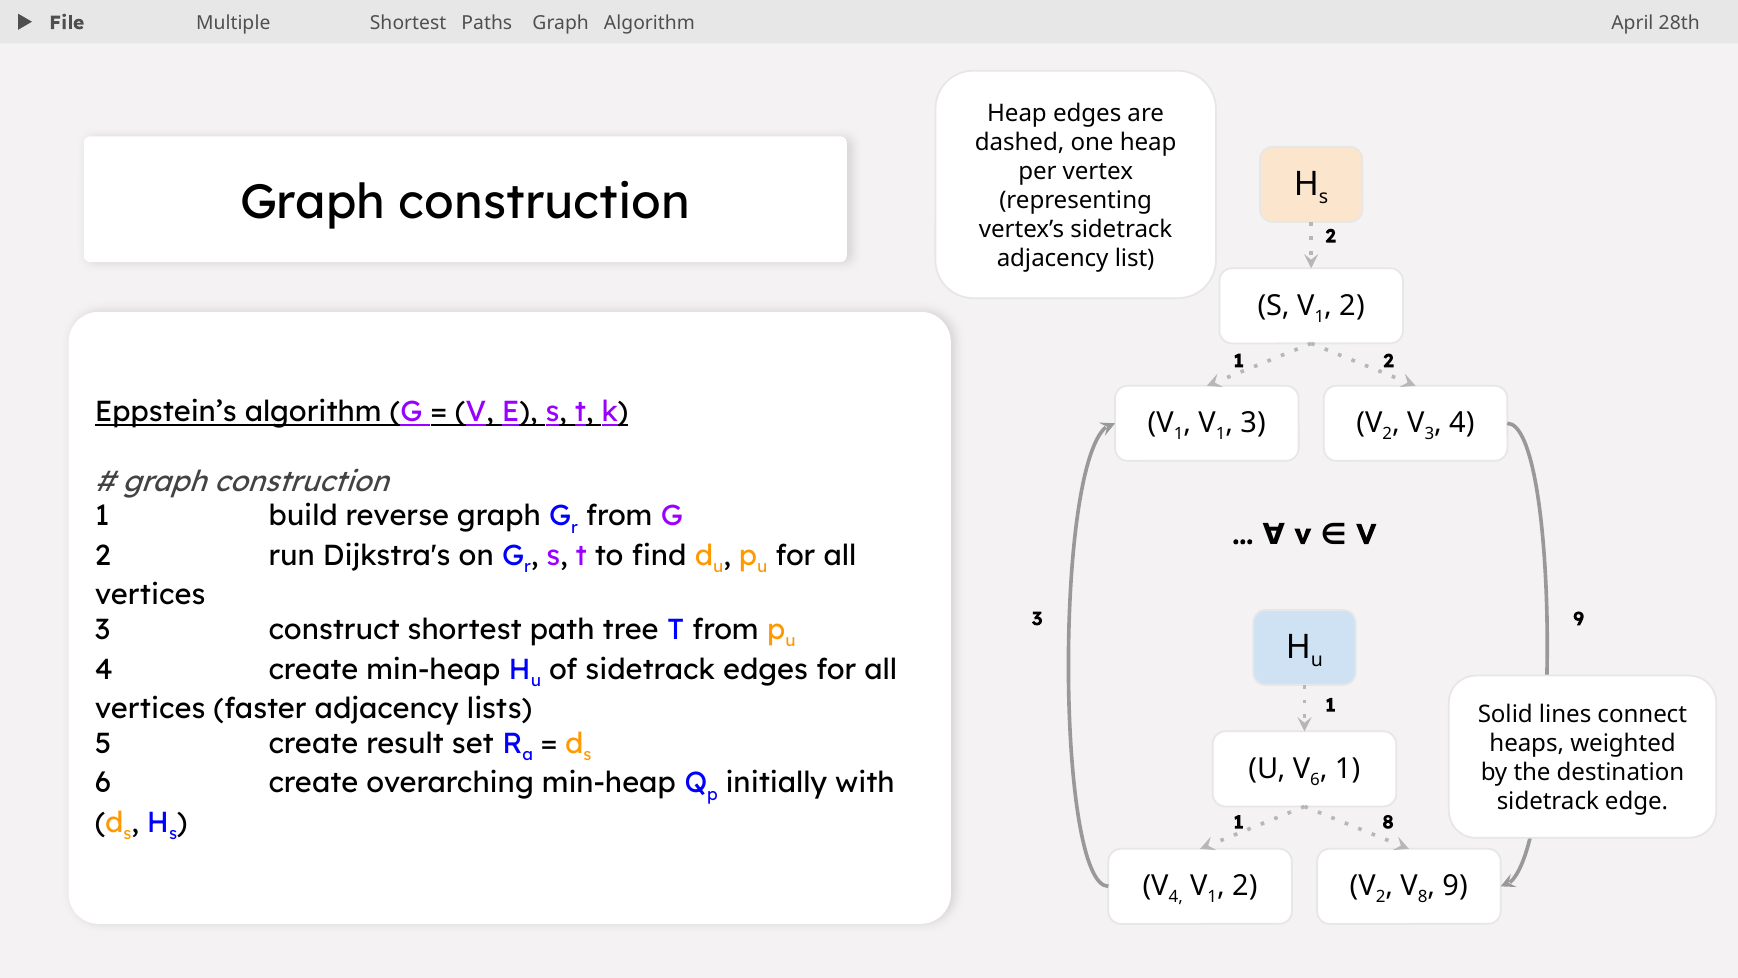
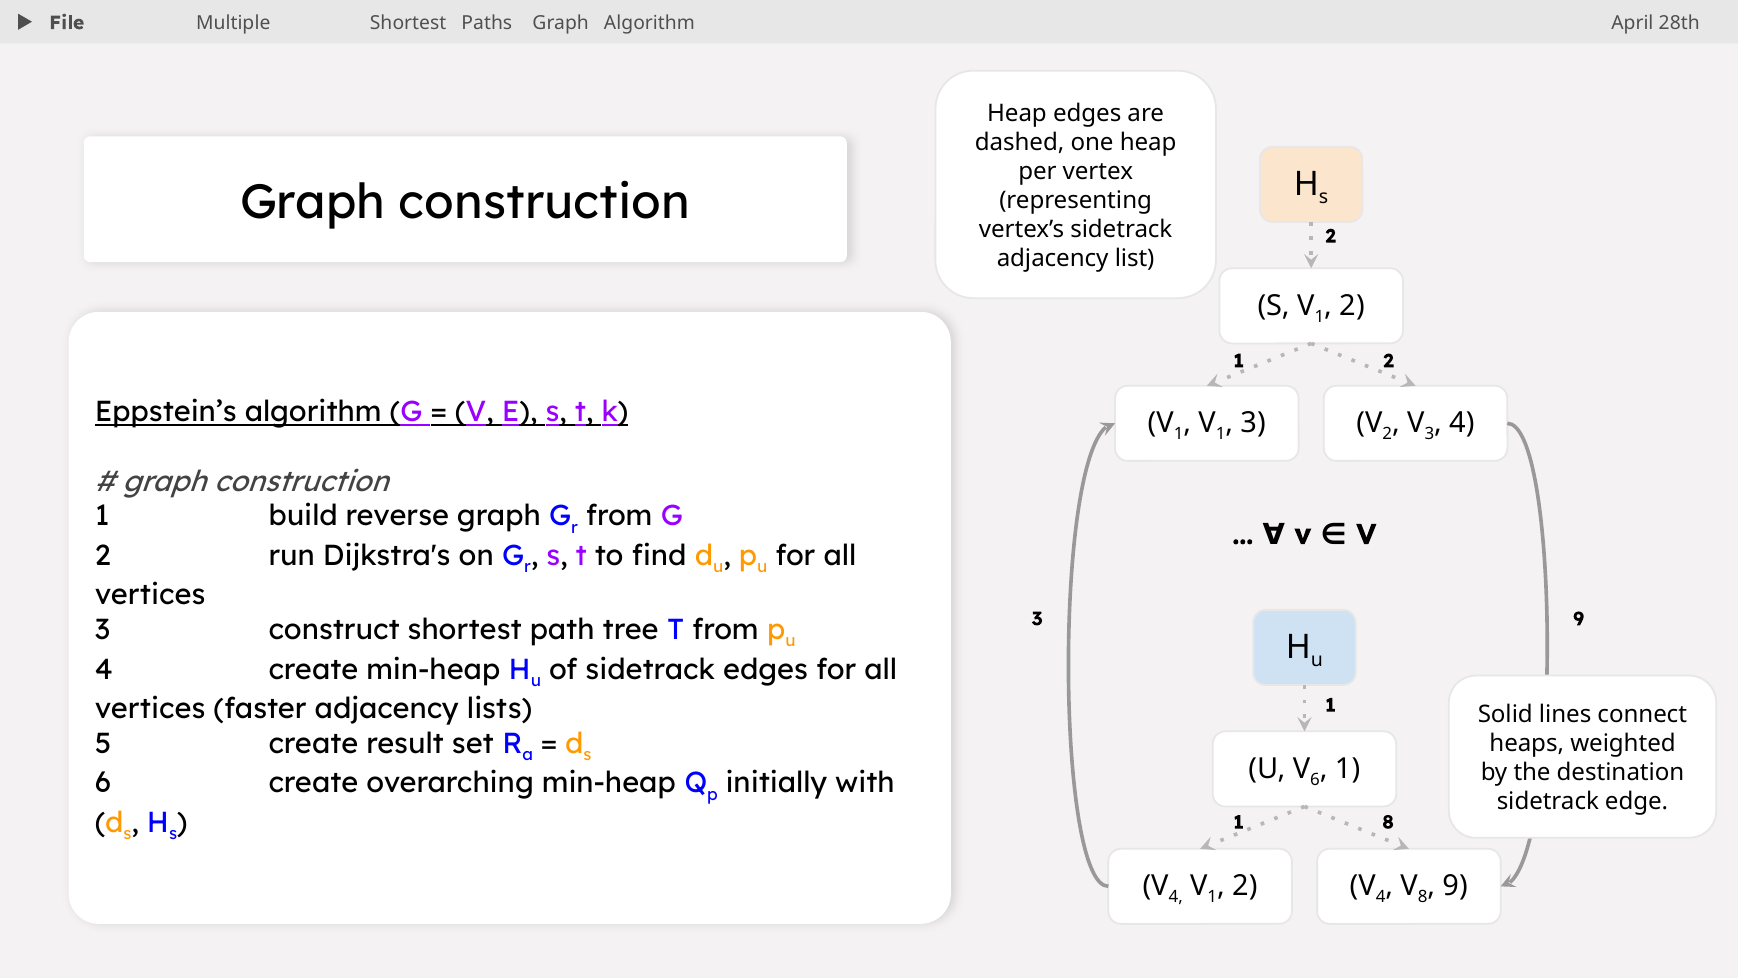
2: 2 -> 4 (1381, 897)
